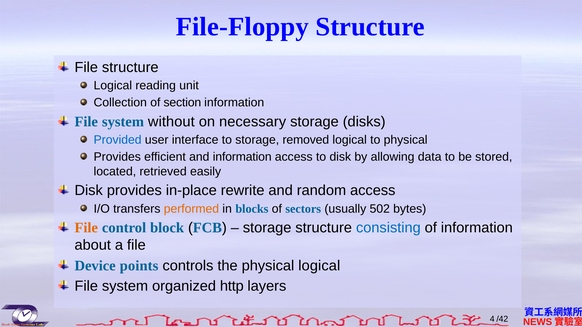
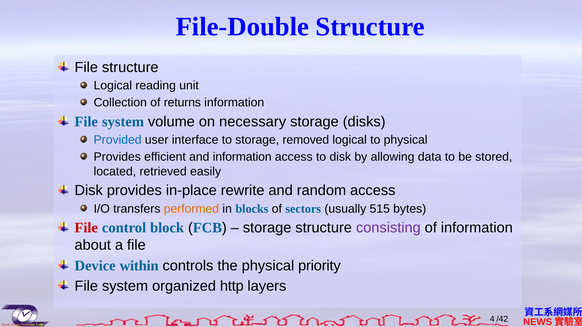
File-Floppy: File-Floppy -> File-Double (242, 27)
section: section -> returns (182, 103)
without: without -> volume (171, 122)
502: 502 -> 515 (380, 209)
File colour: orange -> red (86, 228)
consisting colour: blue -> purple (388, 228)
points: points -> within (139, 266)
physical logical: logical -> priority (319, 266)
